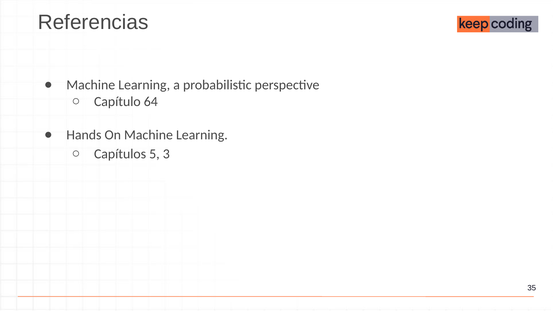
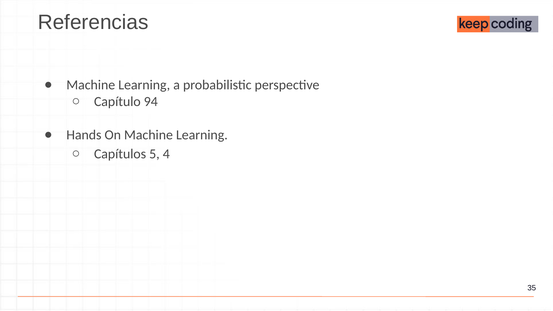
64: 64 -> 94 (151, 102)
3: 3 -> 4 (166, 154)
